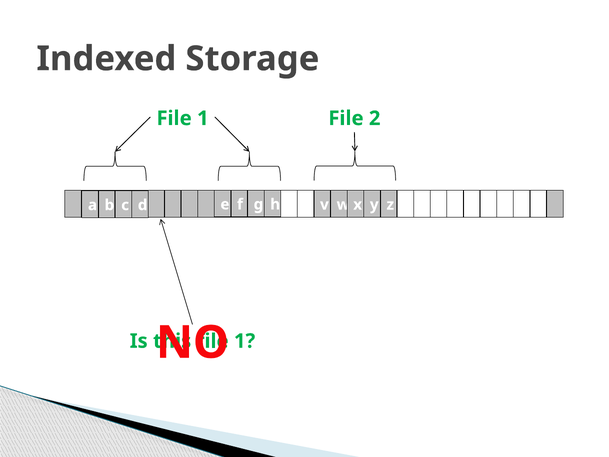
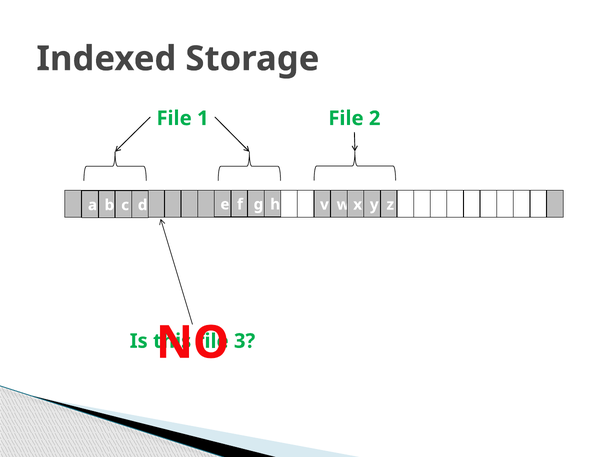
1: 1 -> 3 (245, 341)
